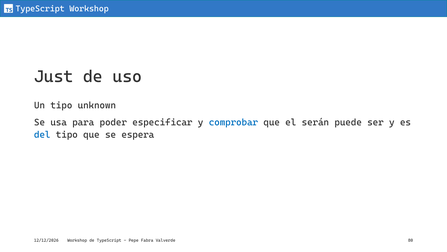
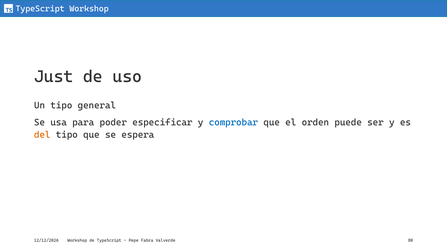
unknown: unknown -> general (97, 105)
serán: serán -> orden (315, 122)
del colour: blue -> orange (42, 134)
